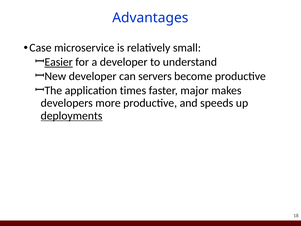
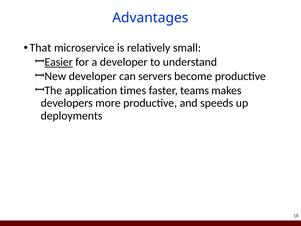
Case: Case -> That (40, 48)
major: major -> teams (195, 90)
deployments underline: present -> none (72, 116)
